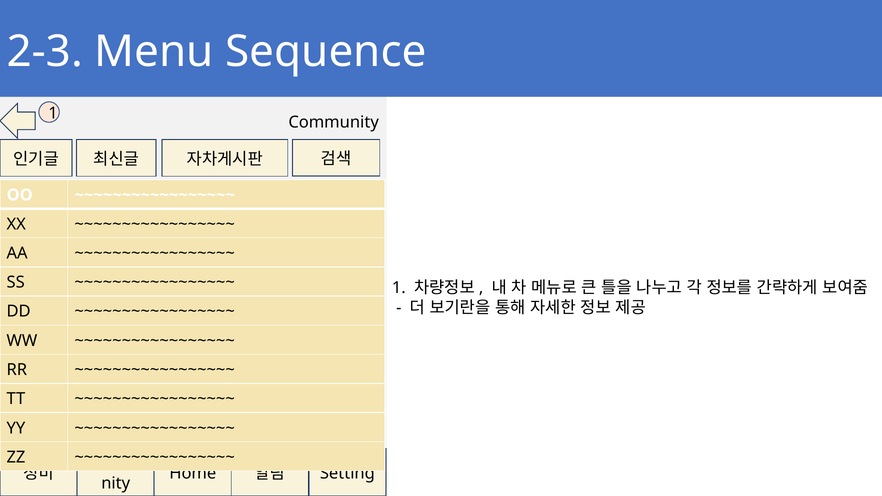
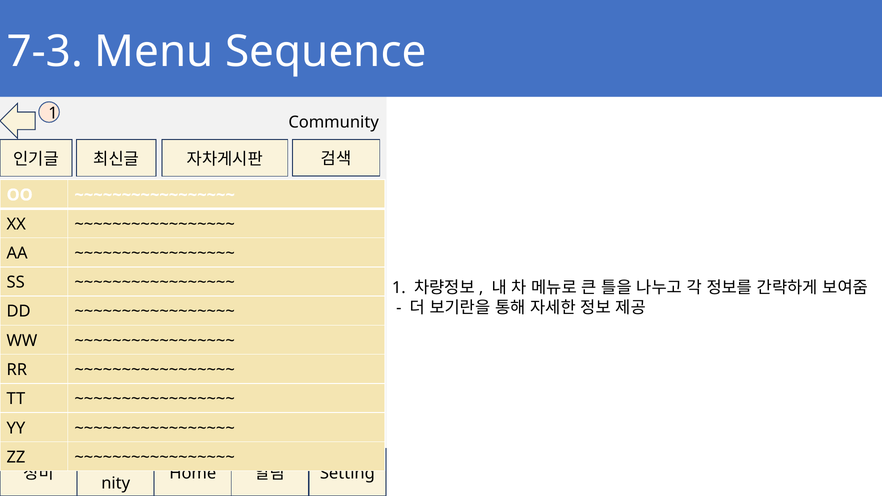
2-3: 2-3 -> 7-3 (45, 51)
